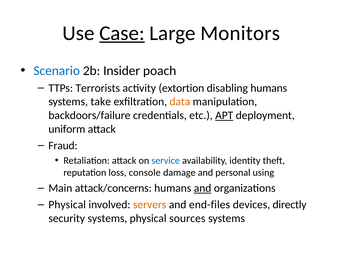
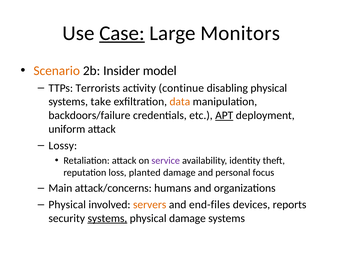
Scenario colour: blue -> orange (57, 71)
poach: poach -> model (160, 71)
extortion: extortion -> continue (181, 88)
disabling humans: humans -> physical (269, 88)
Fraud: Fraud -> Lossy (63, 146)
service colour: blue -> purple (166, 161)
console: console -> planted (145, 173)
using: using -> focus (263, 173)
and underline: present -> none (203, 188)
directly: directly -> reports (290, 205)
systems underline: none -> present (107, 218)
physical sources: sources -> damage (187, 218)
